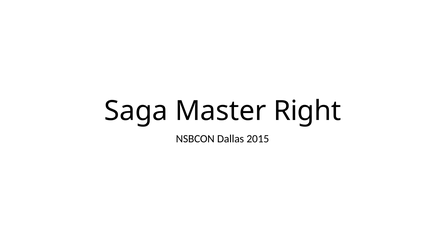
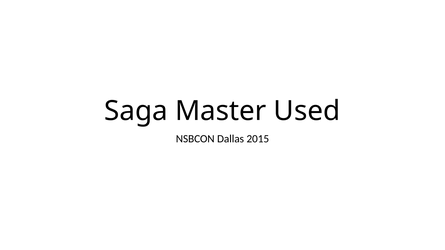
Right: Right -> Used (307, 111)
